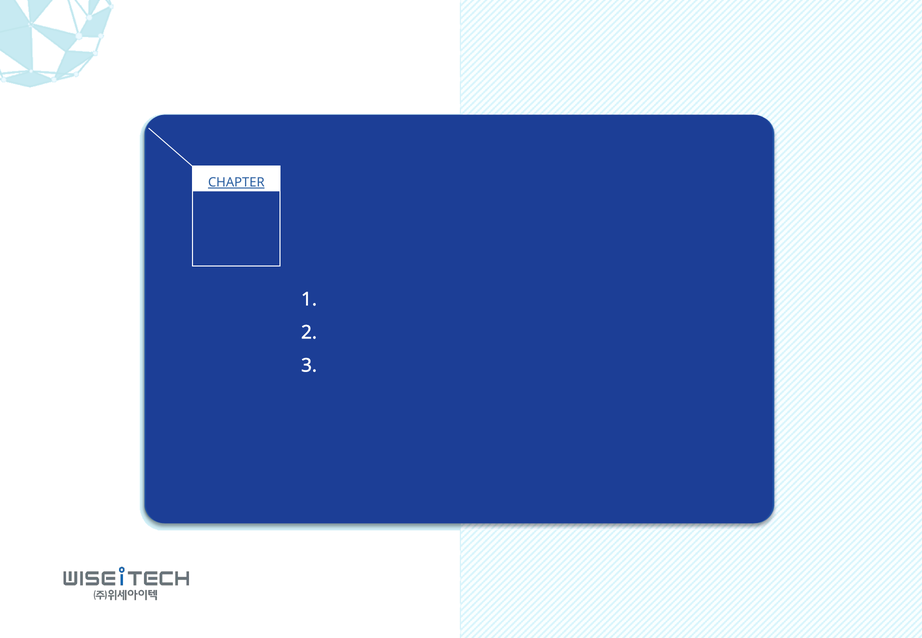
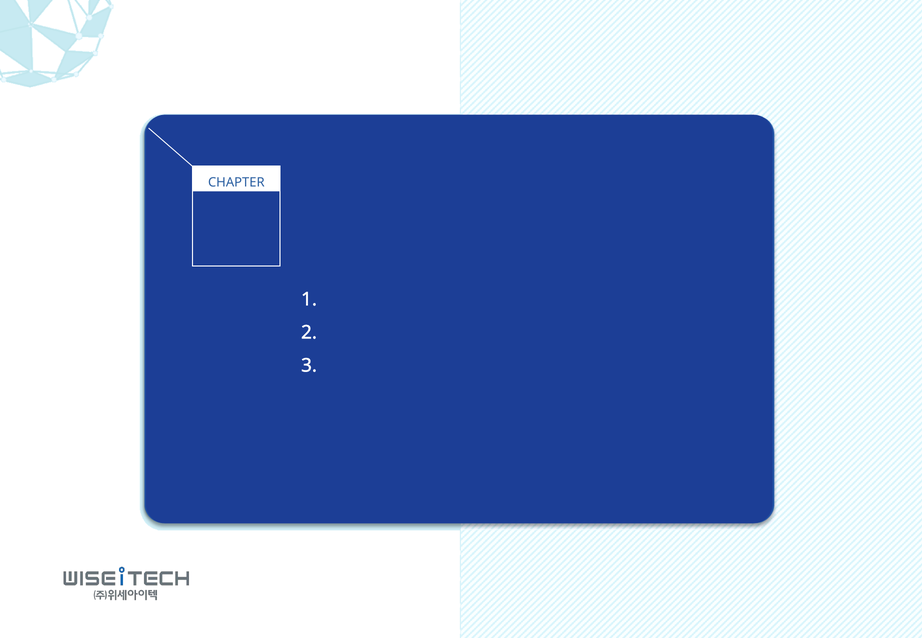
CHAPTER underline: present -> none (236, 183)
